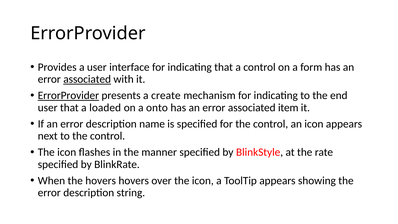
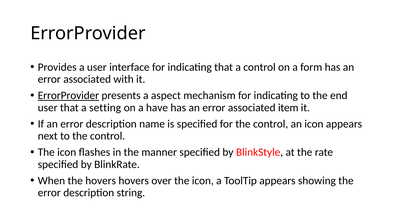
associated underline: present -> none (87, 79)
create: create -> aspect (166, 95)
loaded: loaded -> setting (105, 108)
onto: onto -> have (157, 108)
